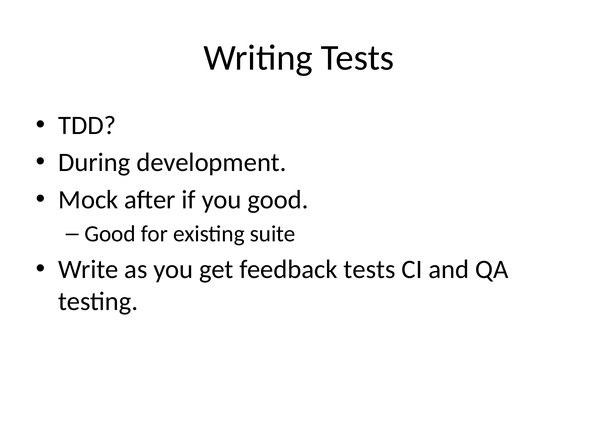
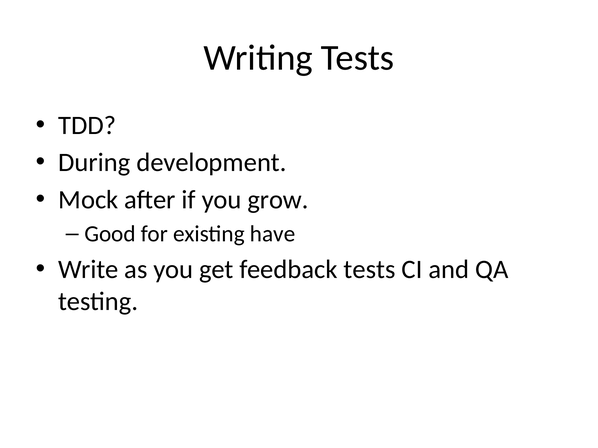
you good: good -> grow (278, 200)
suite: suite -> have (273, 234)
